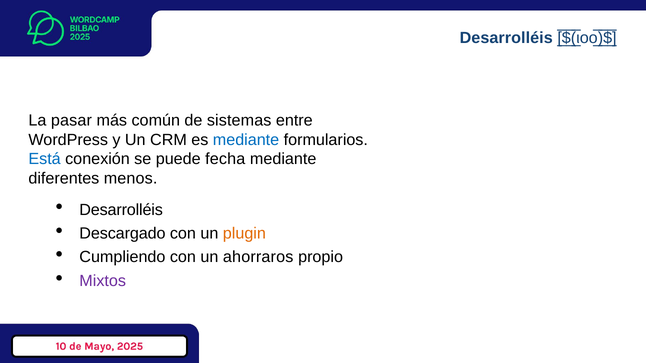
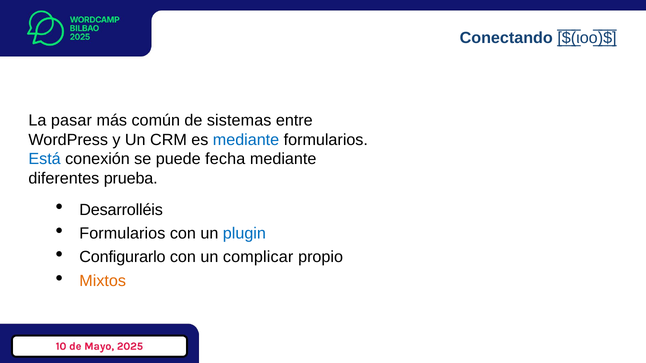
Desarrolléis: Desarrolléis -> Conectando (506, 38)
menos: menos -> prueba (131, 179)
Descargado: Descargado -> Formularios (122, 234)
plugin colour: orange -> blue (244, 234)
Cumpliendo: Cumpliendo -> Configurarlo (122, 257)
ahorraros: ahorraros -> complicar (258, 257)
Mixtos colour: purple -> orange (103, 281)
